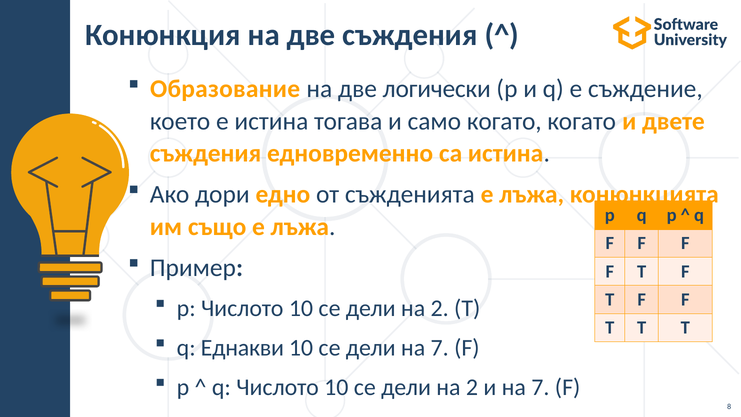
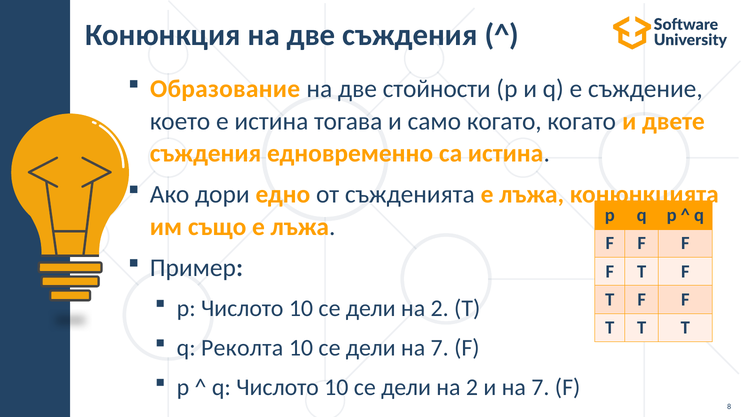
логически: логически -> стойности (437, 89)
Еднакви: Еднакви -> Реколта (242, 348)
